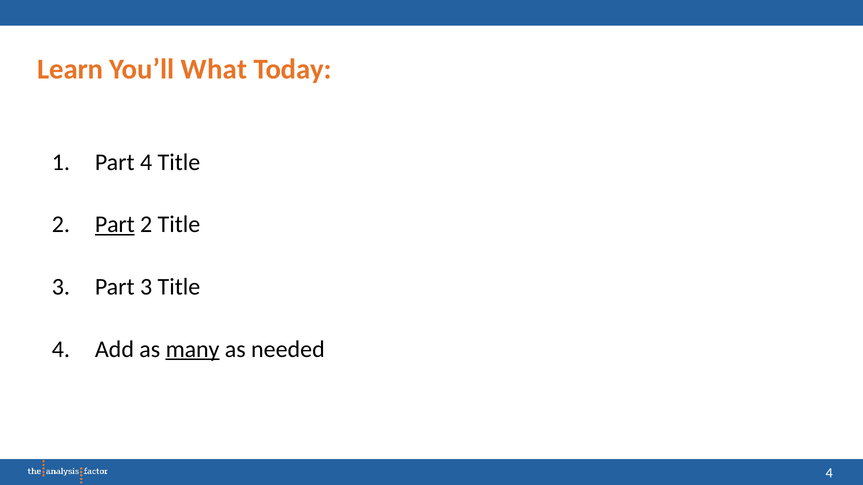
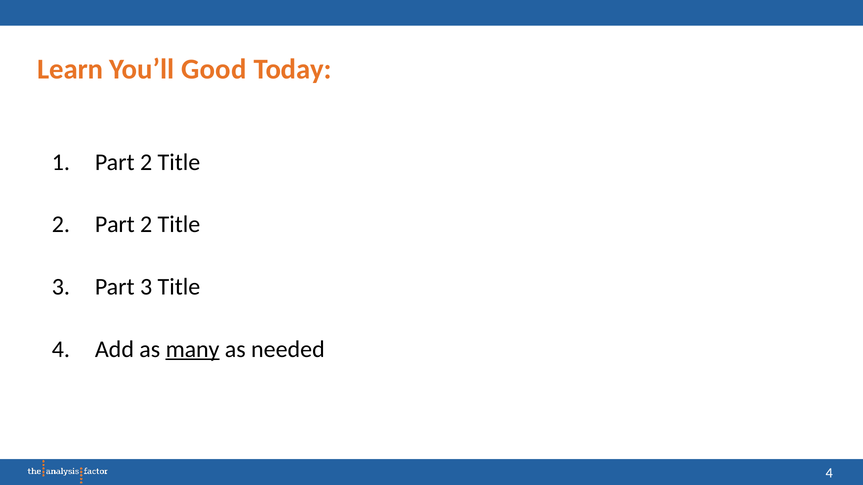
What: What -> Good (214, 69)
1 Part 4: 4 -> 2 (146, 162)
Part underline: present -> none (115, 225)
